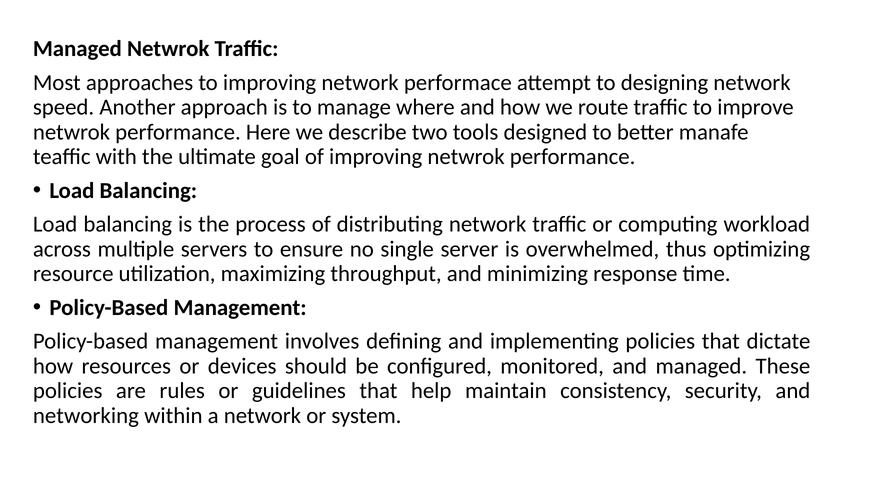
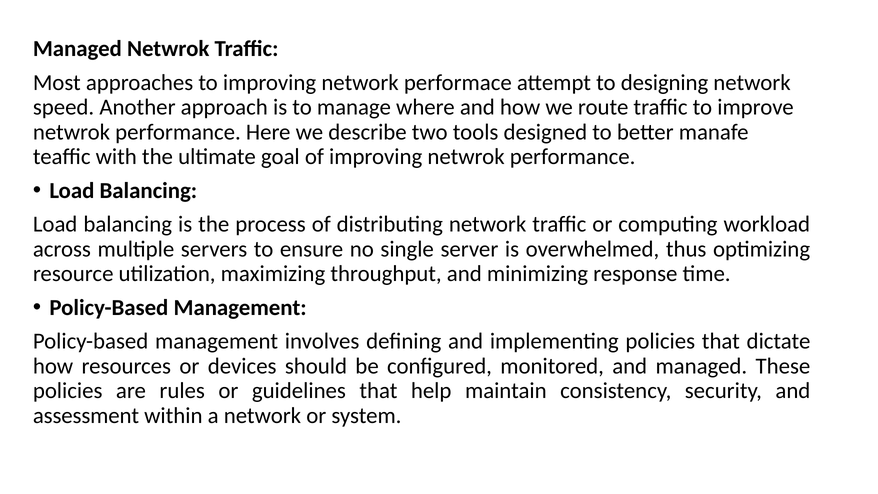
networking: networking -> assessment (86, 415)
